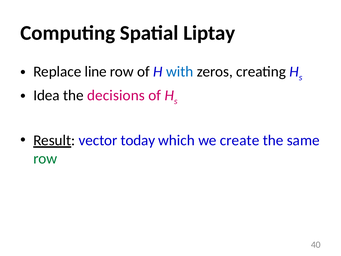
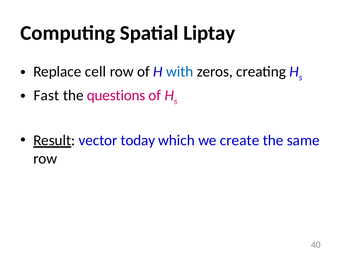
line: line -> cell (96, 72)
Idea: Idea -> Fast (46, 95)
decisions: decisions -> questions (116, 95)
row colour: green -> black (45, 158)
